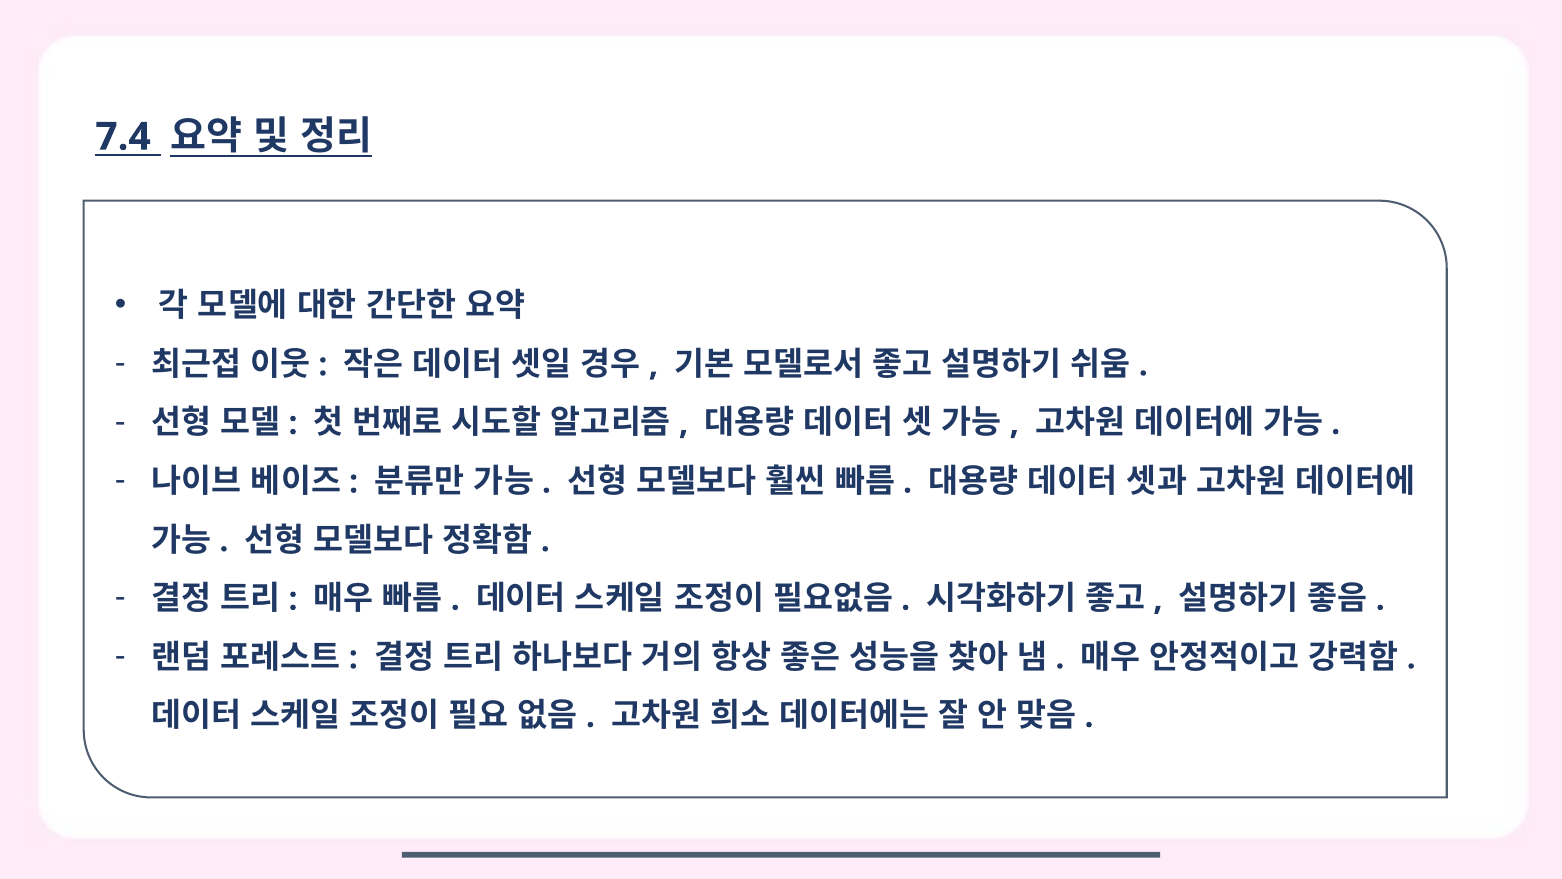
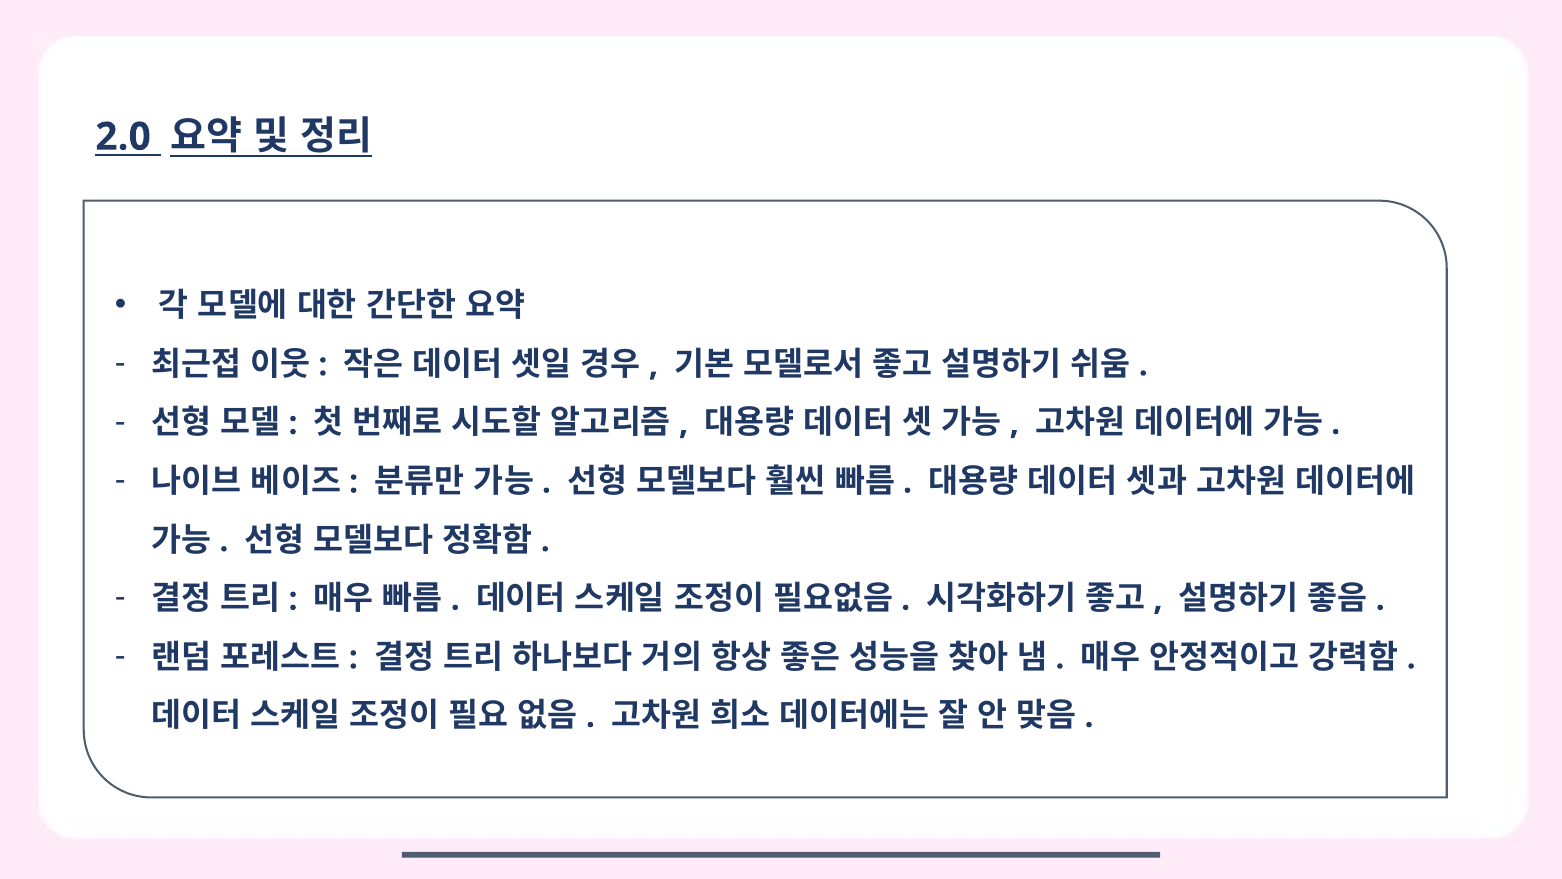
7.4: 7.4 -> 2.0 (123, 137)
